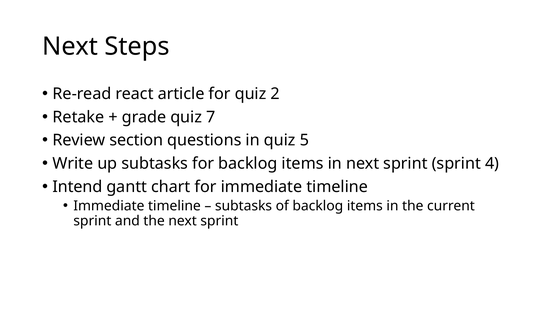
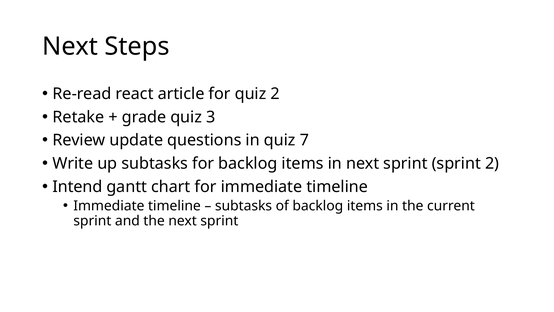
7: 7 -> 3 (211, 117)
section: section -> update (136, 140)
5: 5 -> 7 (304, 140)
sprint 4: 4 -> 2 (492, 163)
